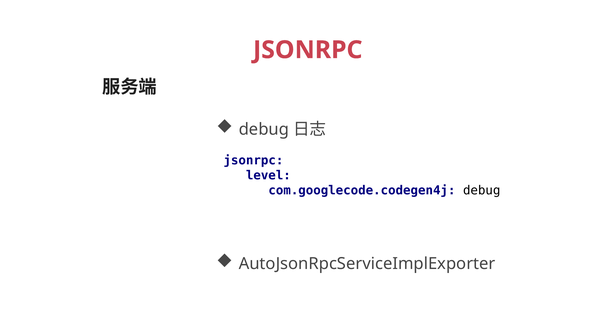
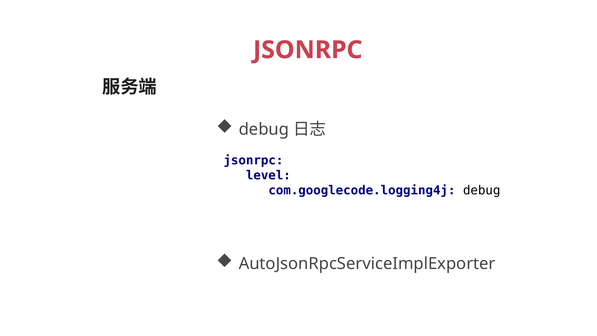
com.googlecode.codegen4j: com.googlecode.codegen4j -> com.googlecode.logging4j (362, 190)
